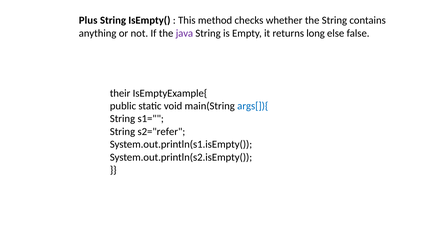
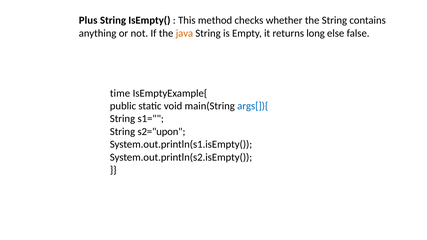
java colour: purple -> orange (184, 33)
their: their -> time (120, 93)
s2="refer: s2="refer -> s2="upon (161, 132)
